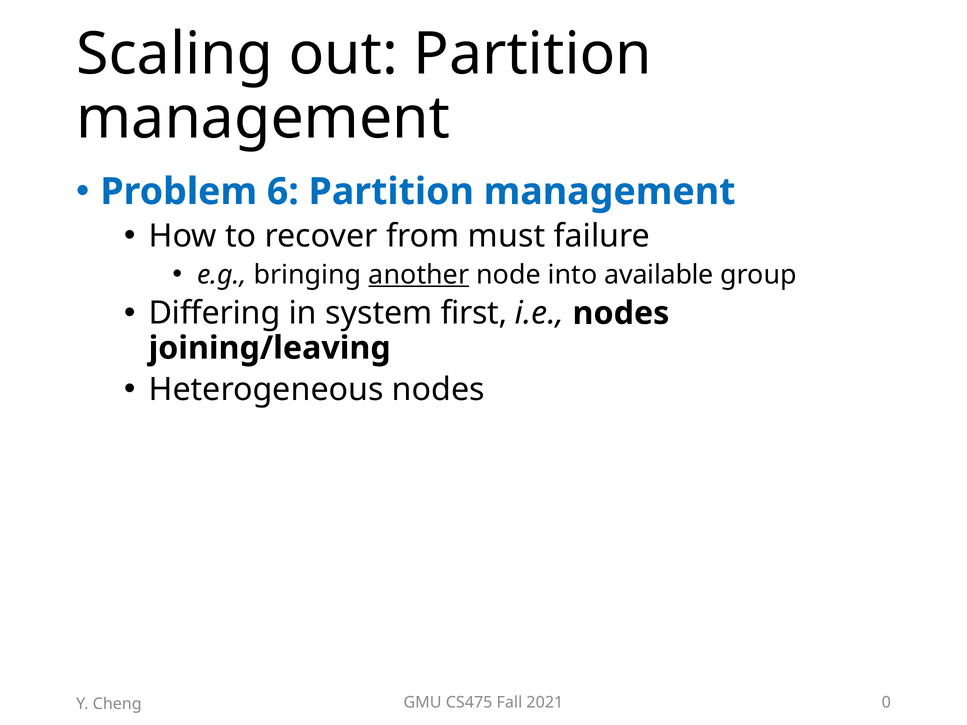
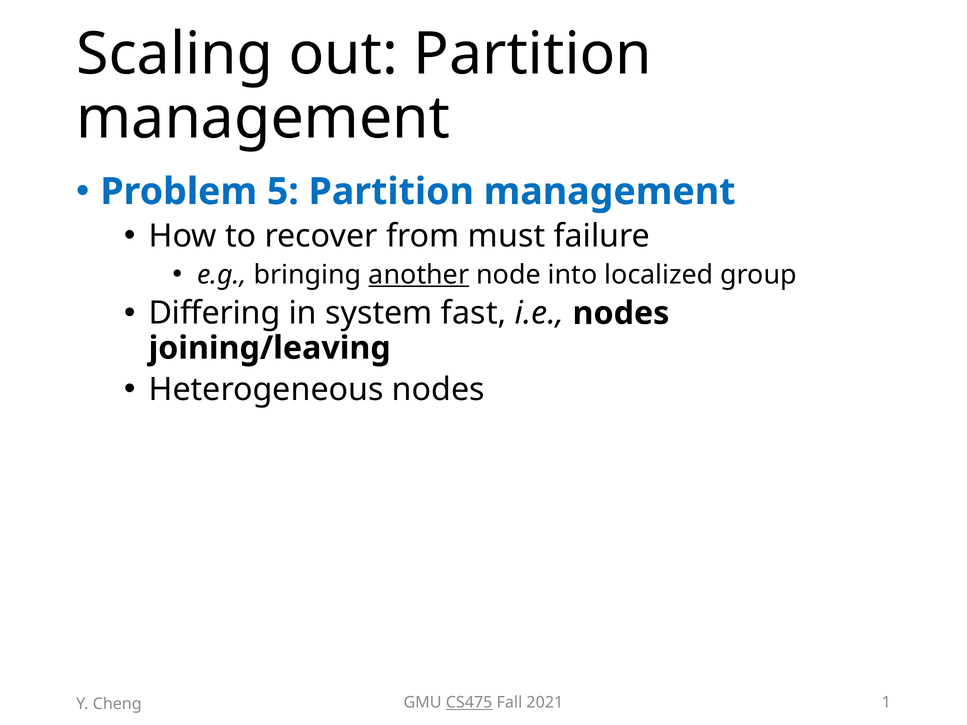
6: 6 -> 5 (283, 192)
available: available -> localized (659, 275)
first: first -> fast (474, 313)
CS475 underline: none -> present (469, 703)
0: 0 -> 1 (886, 703)
